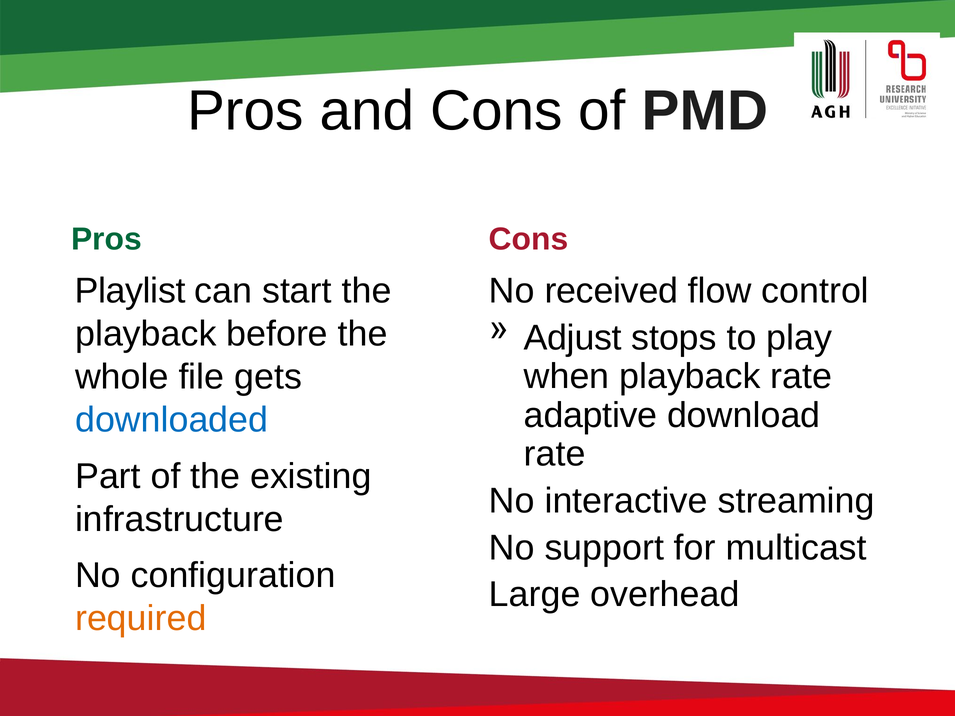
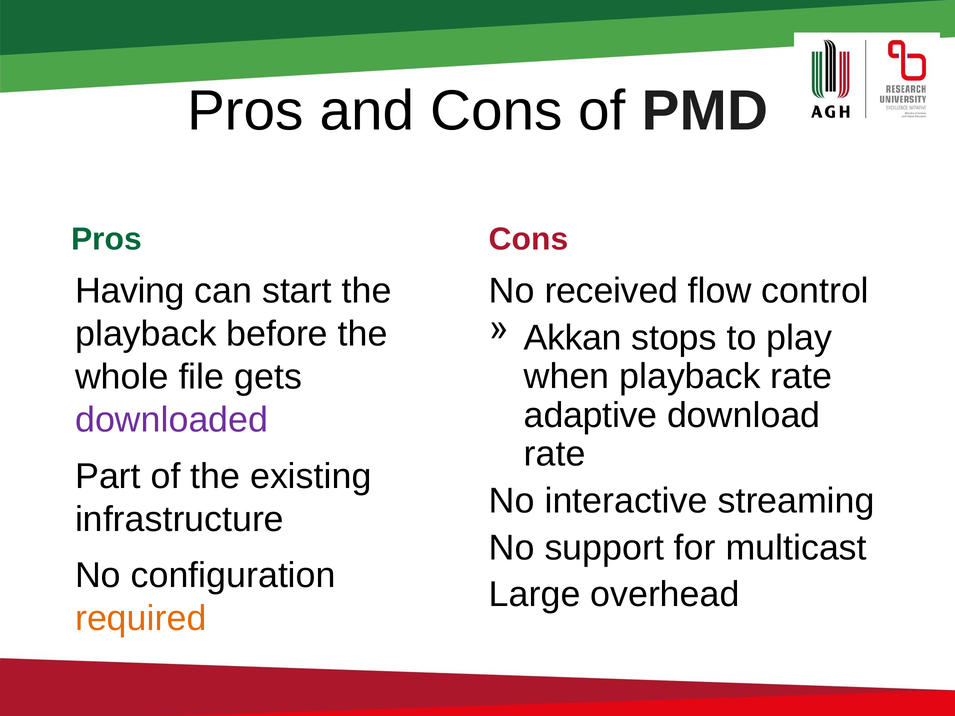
Playlist: Playlist -> Having (130, 291)
Adjust: Adjust -> Akkan (573, 338)
downloaded colour: blue -> purple (172, 420)
